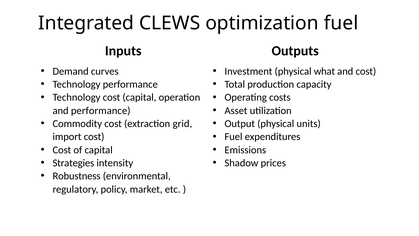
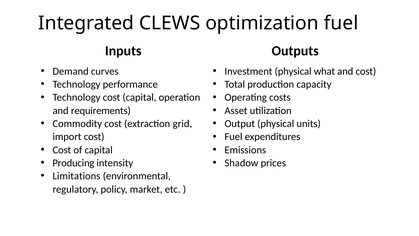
and performance: performance -> requirements (101, 110)
Strategies: Strategies -> Producing (73, 163)
Robustness: Robustness -> Limitations (77, 176)
